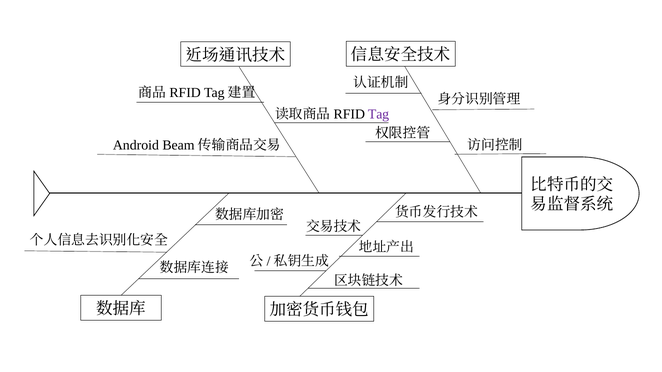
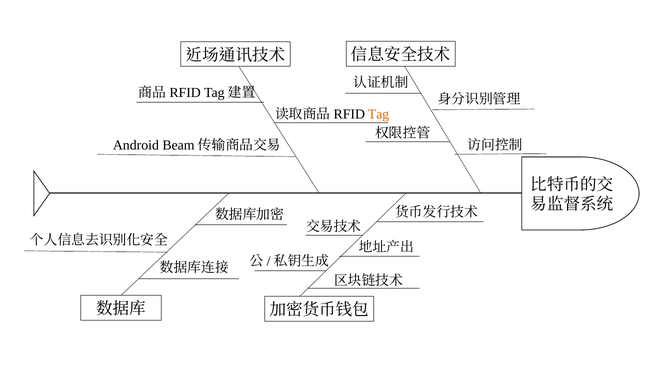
Tag colour: purple -> orange (379, 114)
